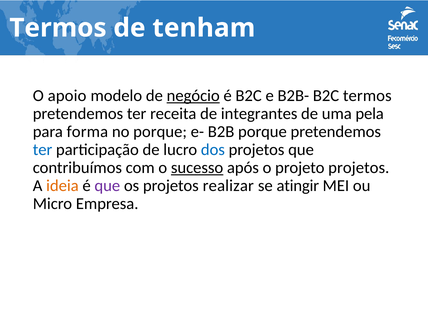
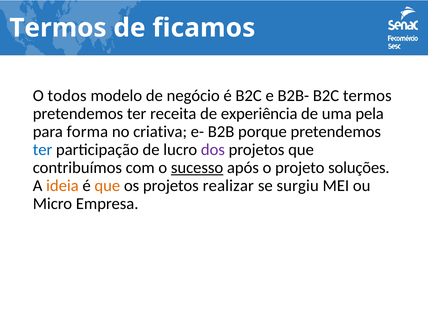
tenham: tenham -> ficamos (204, 28)
apoio: apoio -> todos (67, 96)
negócio underline: present -> none (193, 96)
integrantes: integrantes -> experiência (259, 114)
no porque: porque -> criativa (160, 132)
dos colour: blue -> purple (213, 150)
projeto projetos: projetos -> soluções (359, 168)
que colour: purple -> orange (107, 186)
atingir: atingir -> surgiu (298, 186)
